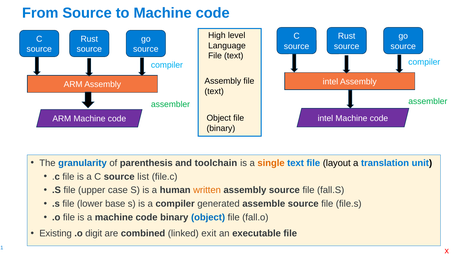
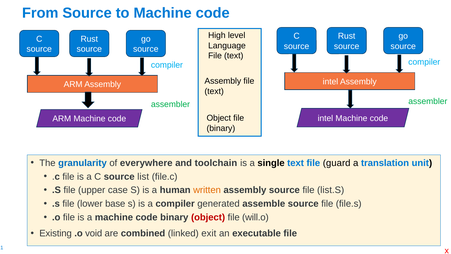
parenthesis: parenthesis -> everywhere (146, 163)
single colour: orange -> black (271, 163)
layout: layout -> guard (337, 163)
fall.S: fall.S -> list.S (331, 190)
object colour: blue -> red (208, 217)
fall.o: fall.o -> will.o (255, 217)
digit: digit -> void (94, 233)
